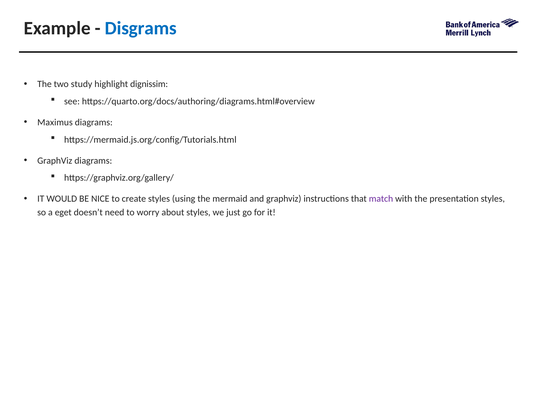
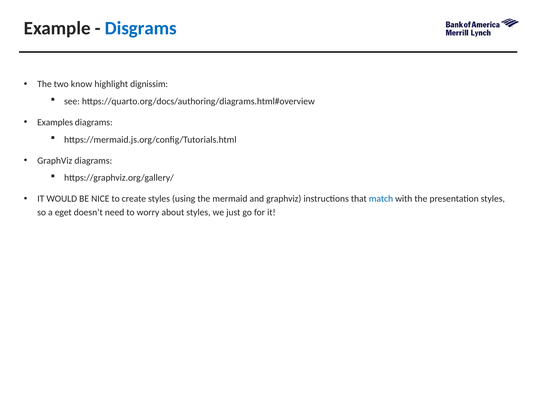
study: study -> know (82, 84)
Maximus: Maximus -> Examples (55, 122)
match colour: purple -> blue (381, 199)
